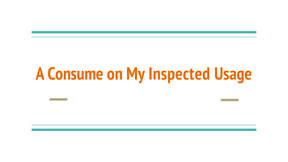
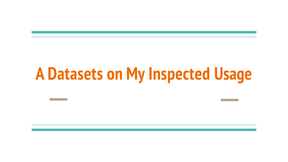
Consume: Consume -> Datasets (75, 74)
